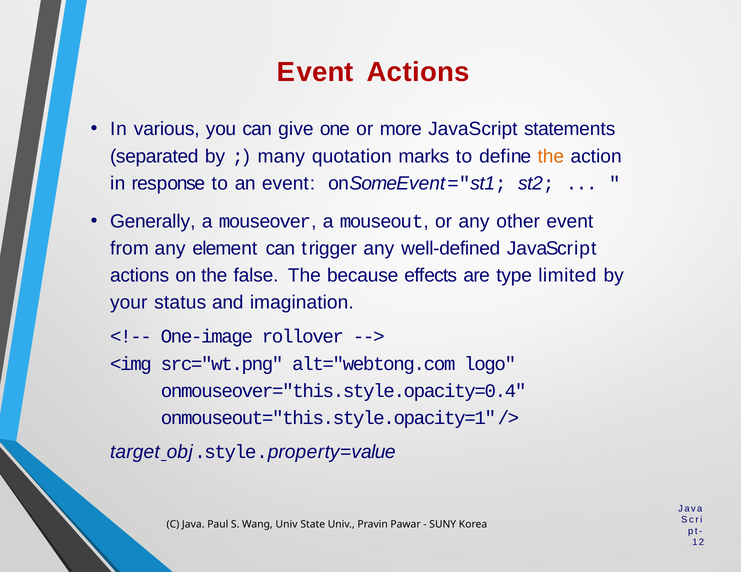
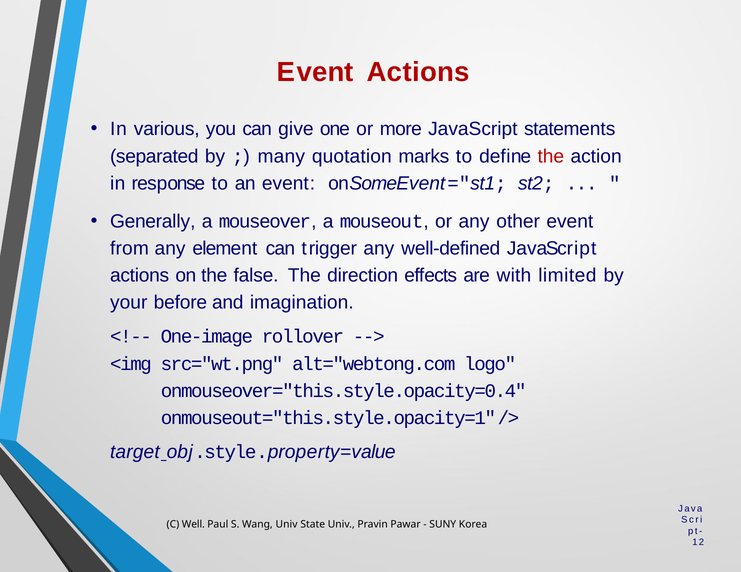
the colour: orange -> red (551, 156)
because: because -> direction (363, 276)
type: type -> with (514, 276)
status: status -> before (180, 303)
C Java: Java -> Well (193, 525)
